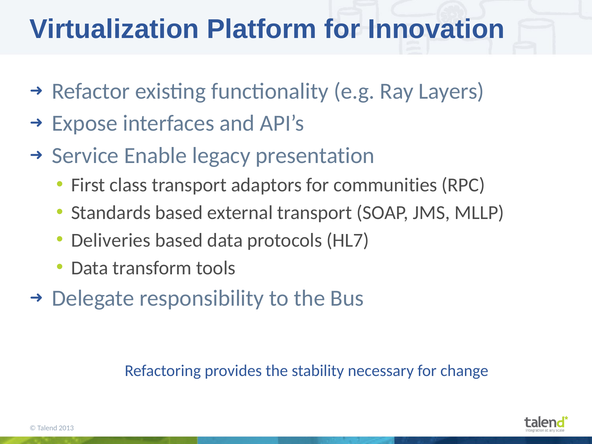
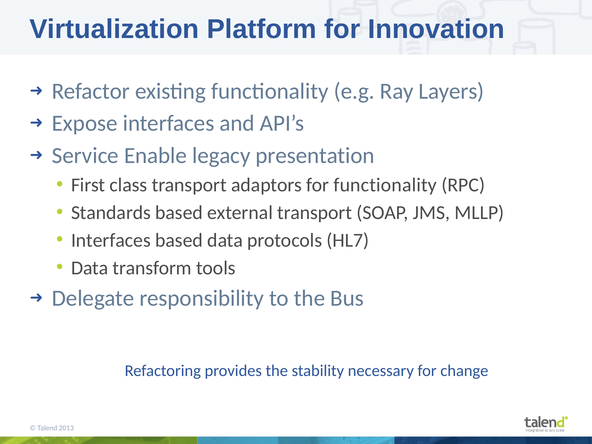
for communities: communities -> functionality (385, 185)
Deliveries: Deliveries -> Interfaces (111, 240)
